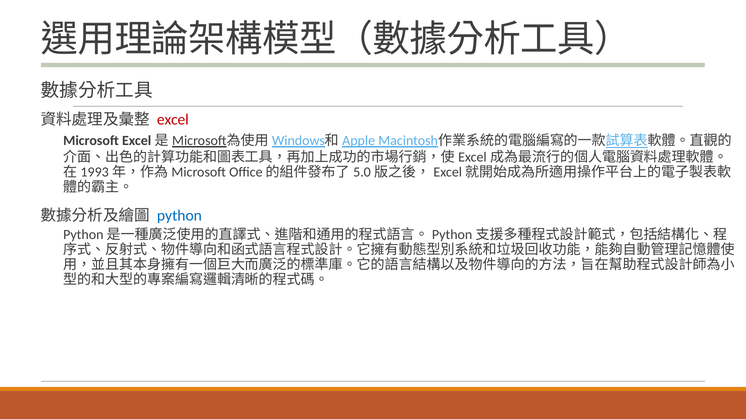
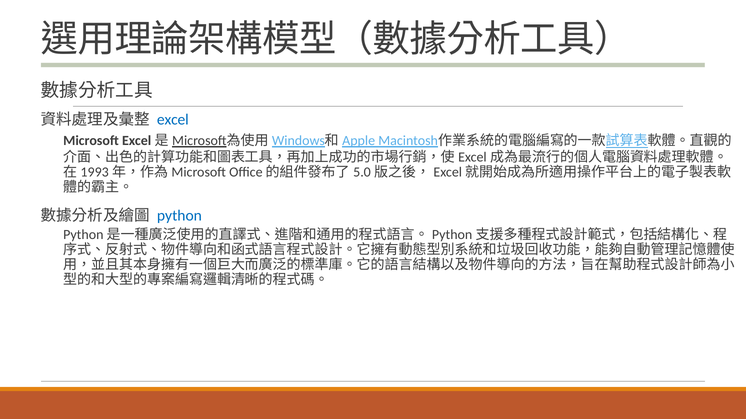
excel colour: red -> blue (173, 120)
